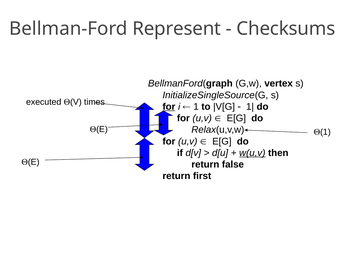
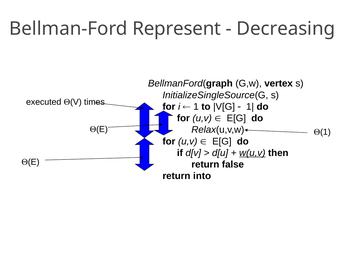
Checksums: Checksums -> Decreasing (286, 29)
for underline: present -> none (169, 107)
first: first -> into (202, 176)
